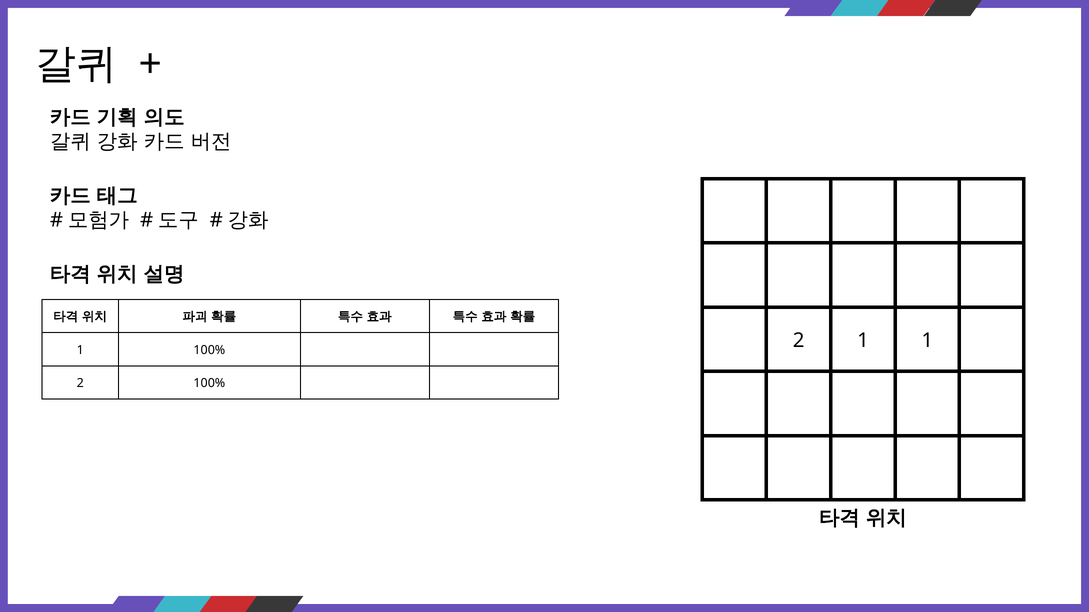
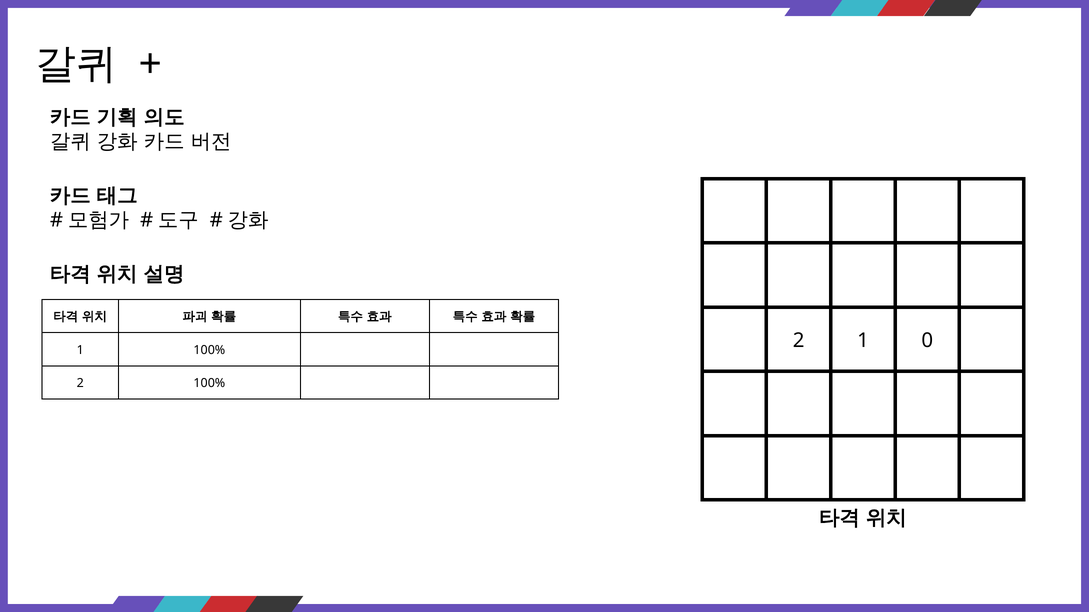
1 1: 1 -> 0 (927, 341)
